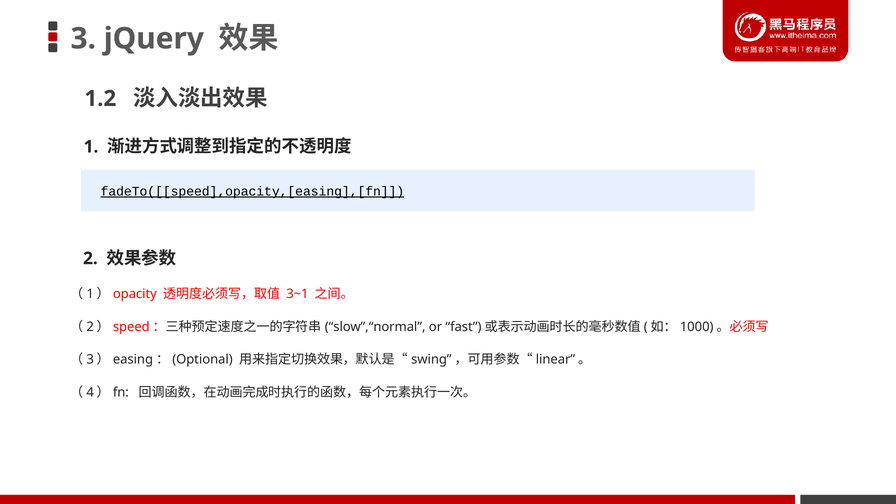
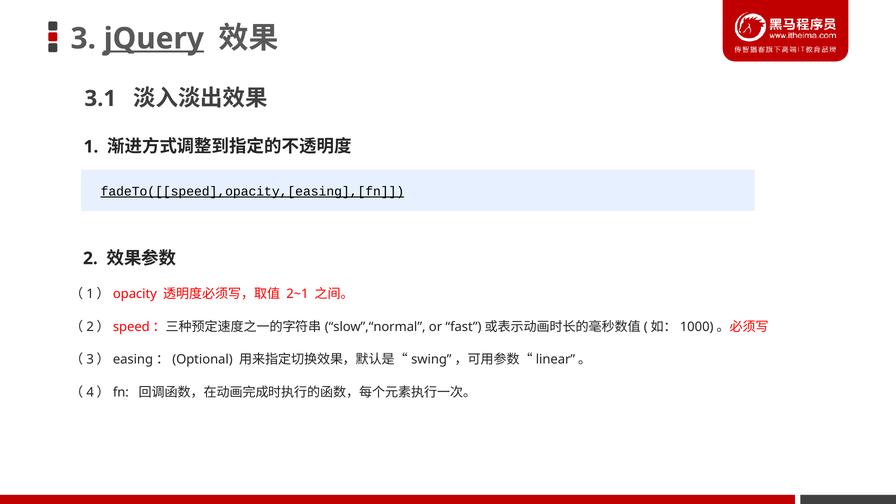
jQuery underline: none -> present (154, 39)
1.2: 1.2 -> 3.1 (100, 99)
3~1: 3~1 -> 2~1 (297, 294)
